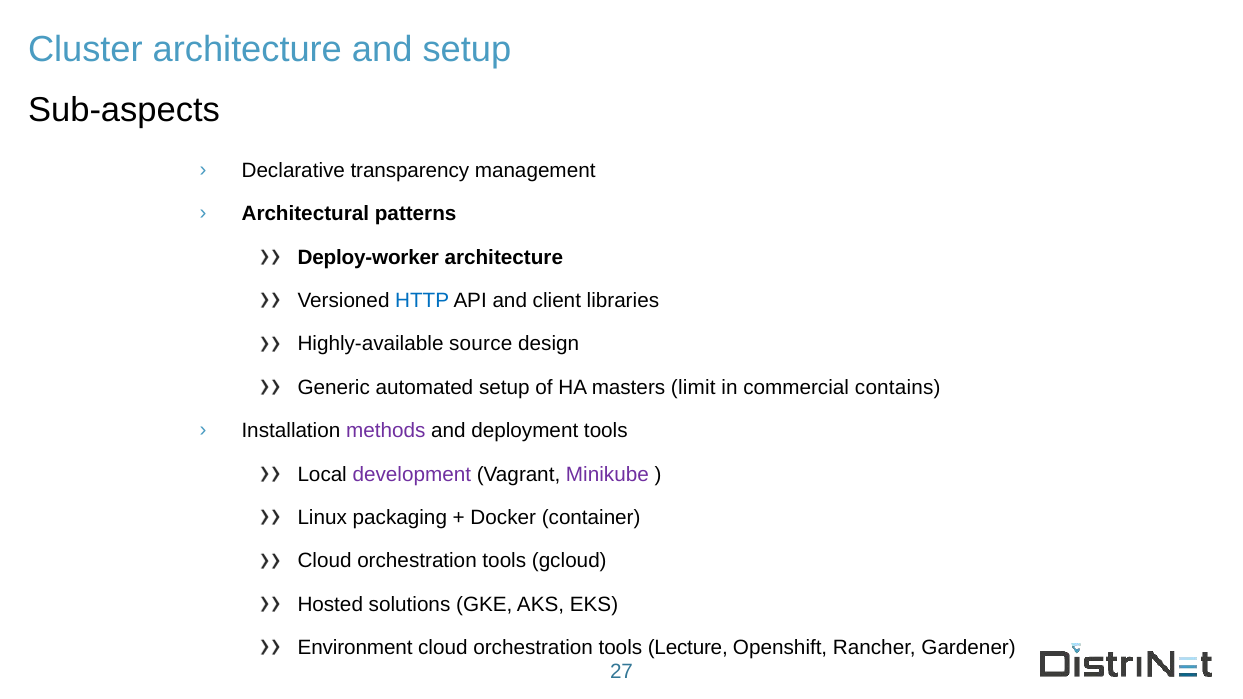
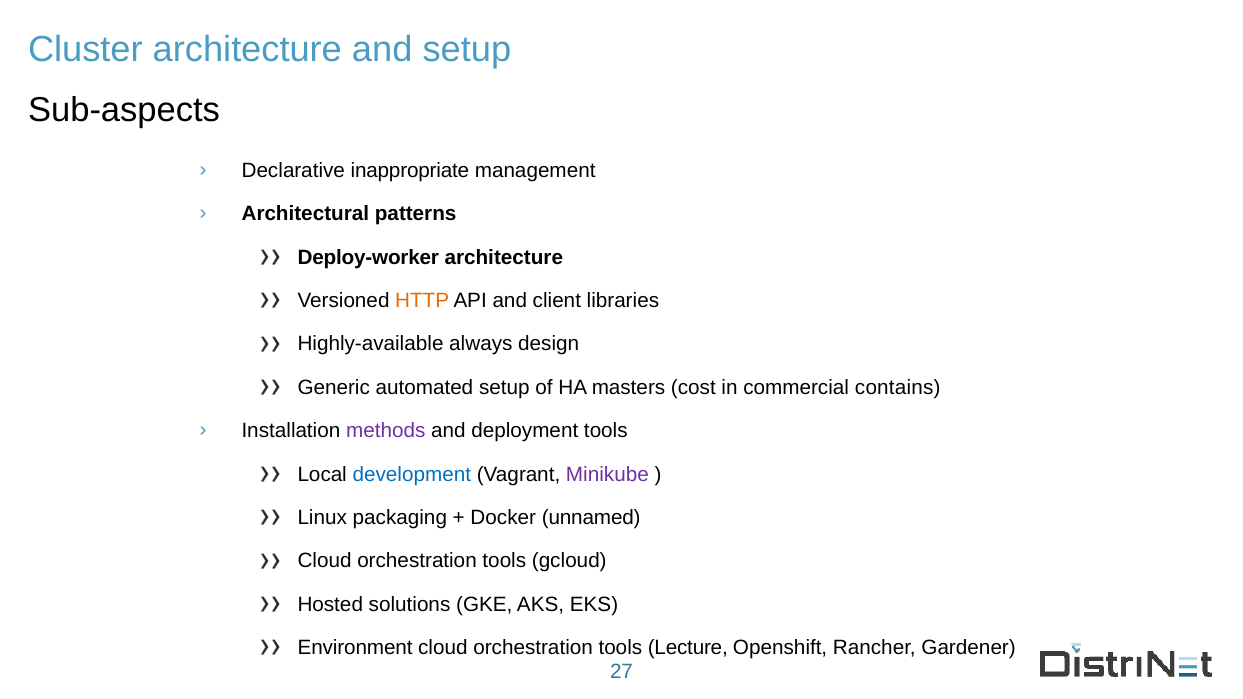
transparency: transparency -> inappropriate (410, 171)
HTTP colour: blue -> orange (422, 301)
source: source -> always (481, 344)
limit: limit -> cost (693, 388)
development colour: purple -> blue (412, 474)
container: container -> unnamed (591, 518)
